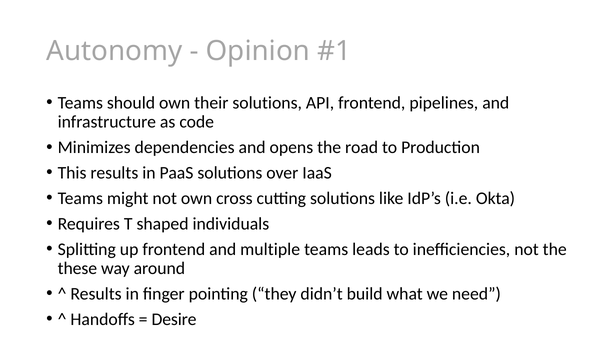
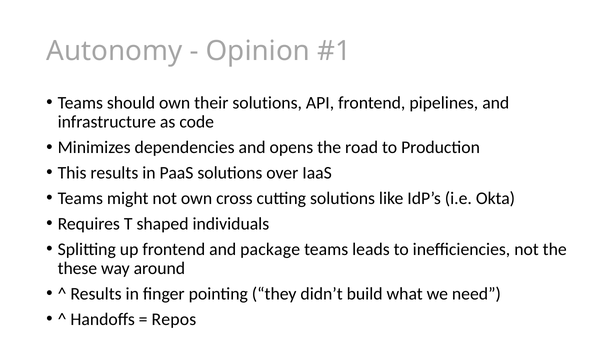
multiple: multiple -> package (270, 249)
Desire: Desire -> Repos (174, 319)
